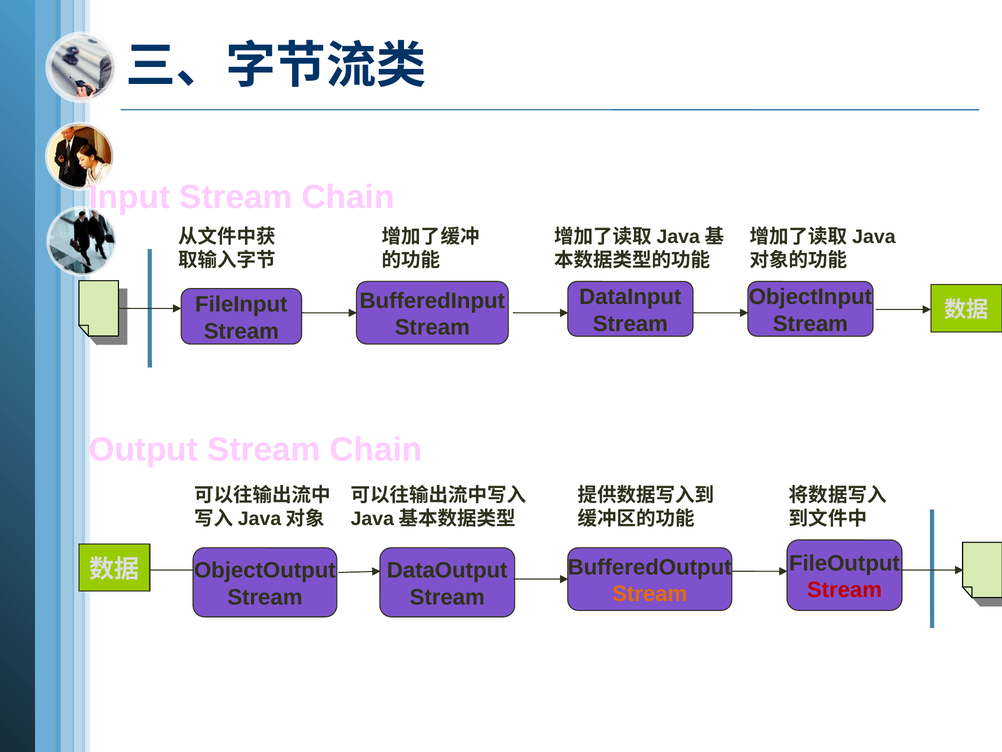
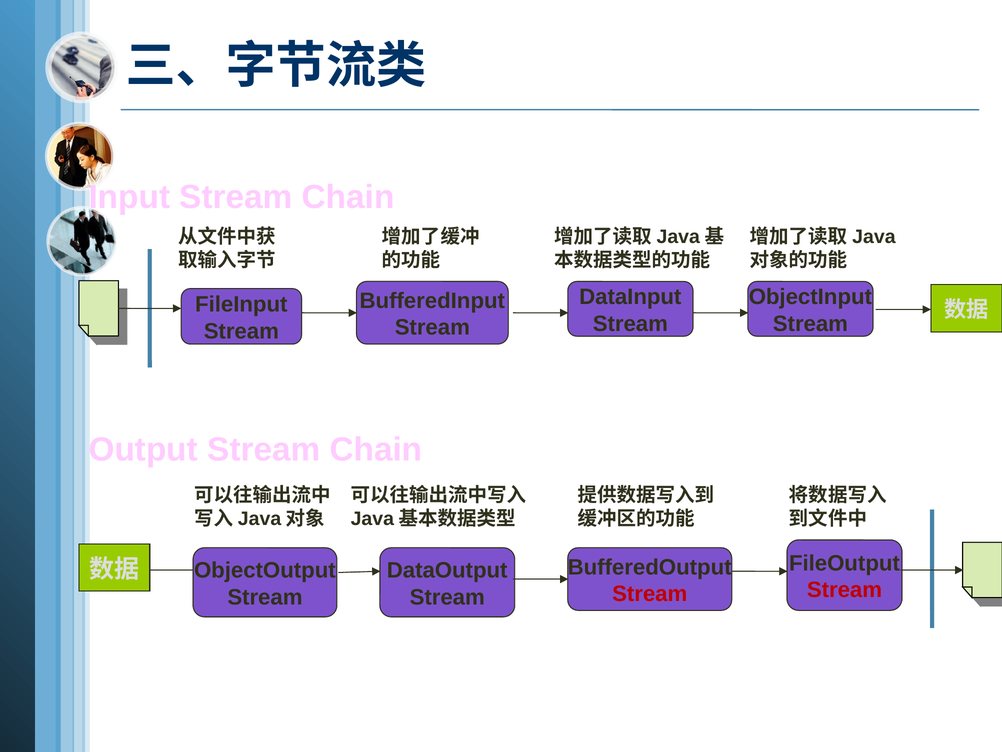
Stream colour: orange -> red (650, 594)
